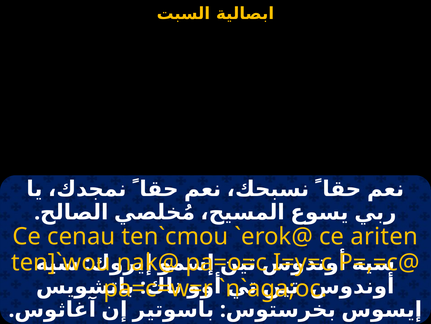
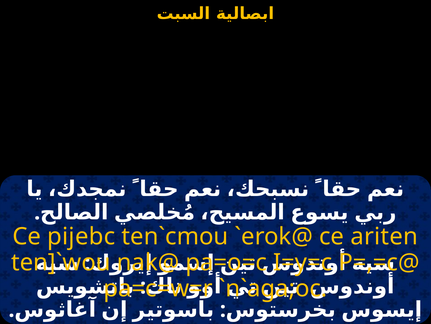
cenau: cenau -> pijebc (81, 236)
